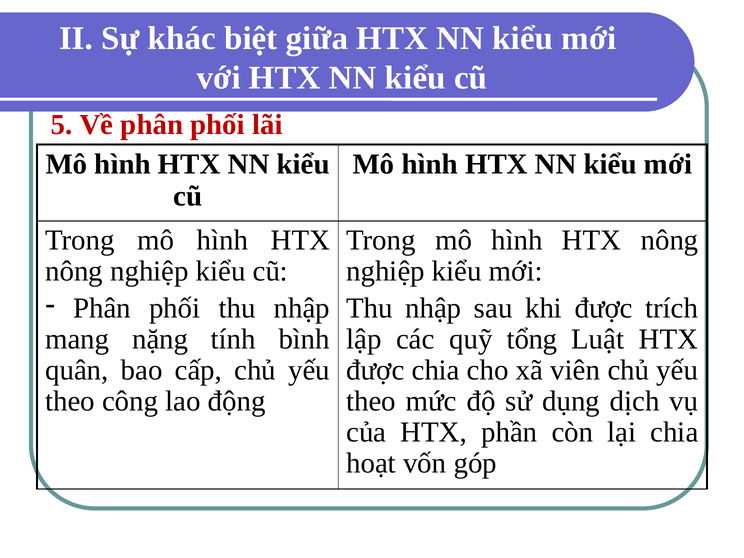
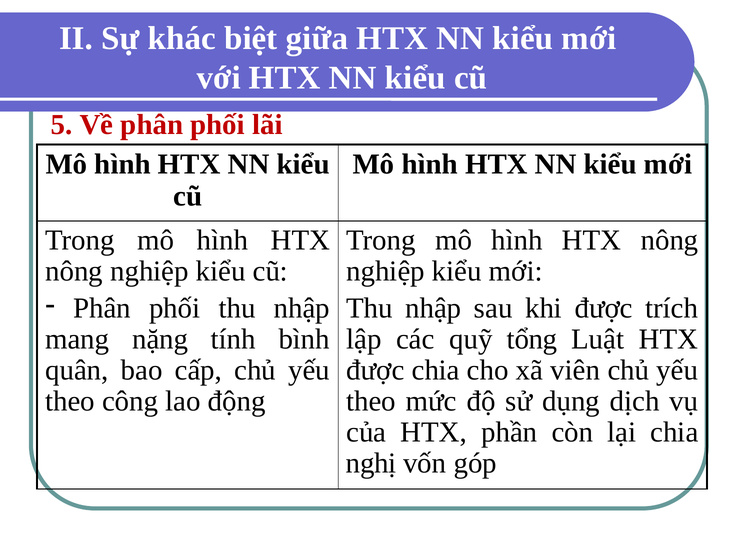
hoạt: hoạt -> nghị (371, 463)
